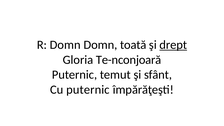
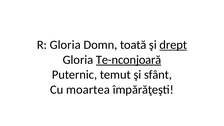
R Domn: Domn -> Gloria (65, 45)
Te-nconjoară underline: none -> present (129, 60)
Cu puternic: puternic -> moartea (88, 90)
